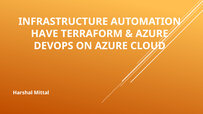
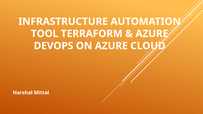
HAVE: HAVE -> TOOL (45, 34)
